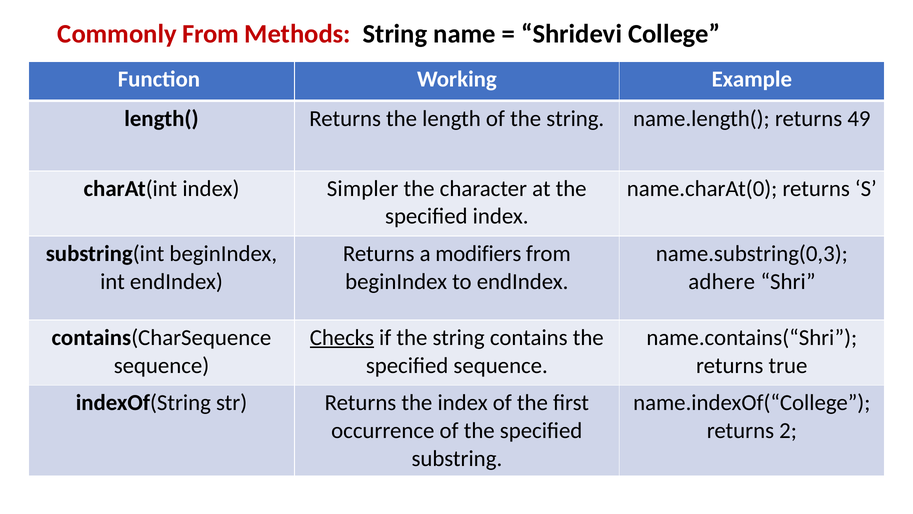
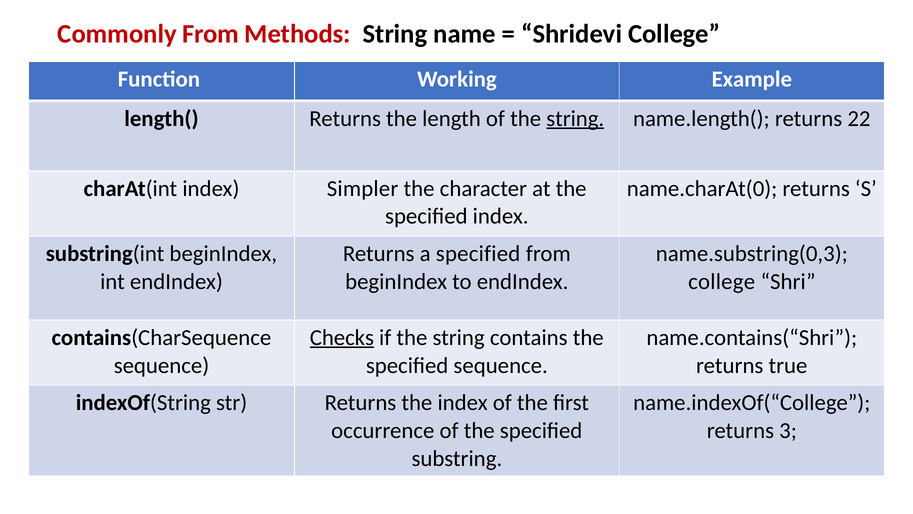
string underline: none -> present (575, 118)
49: 49 -> 22 (859, 118)
a modifiers: modifiers -> specified (478, 253)
adhere: adhere -> college (722, 281)
2: 2 -> 3 (788, 430)
